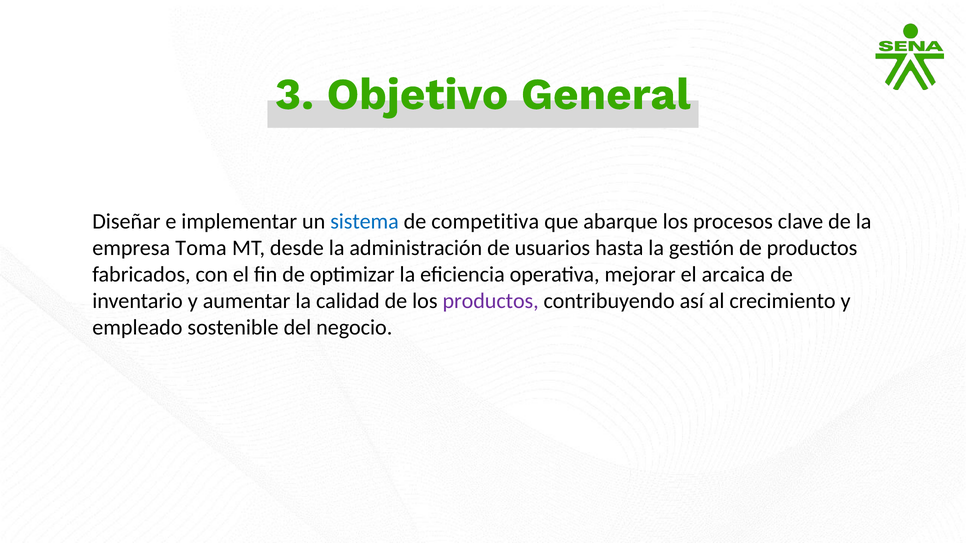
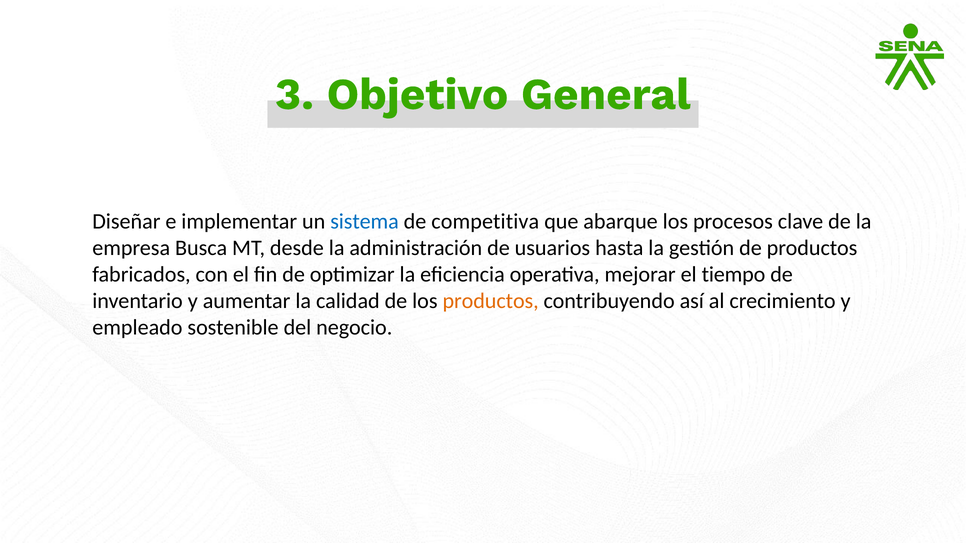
Toma: Toma -> Busca (201, 248)
arcaica: arcaica -> tiempo (733, 275)
productos colour: purple -> orange (491, 301)
